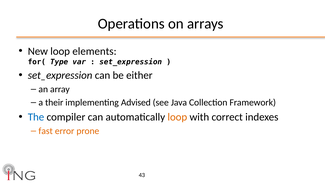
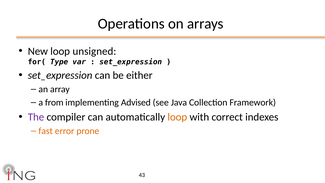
elements: elements -> unsigned (94, 51)
their: their -> from (54, 102)
The colour: blue -> purple (36, 117)
